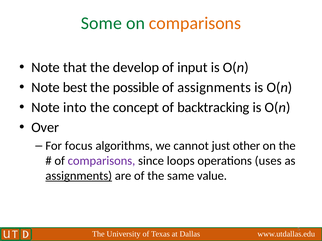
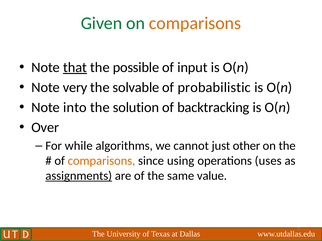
Some: Some -> Given (101, 23)
that underline: none -> present (75, 68)
develop: develop -> possible (136, 68)
best: best -> very (75, 88)
possible: possible -> solvable (136, 88)
of assignments: assignments -> probabilistic (214, 88)
concept: concept -> solution (136, 108)
focus: focus -> while (79, 146)
comparisons colour: purple -> orange (102, 161)
loops: loops -> using (181, 161)
